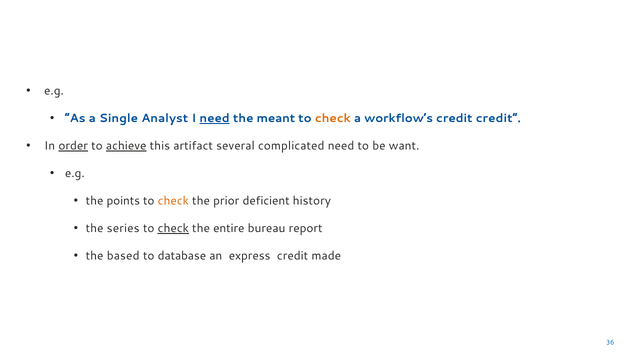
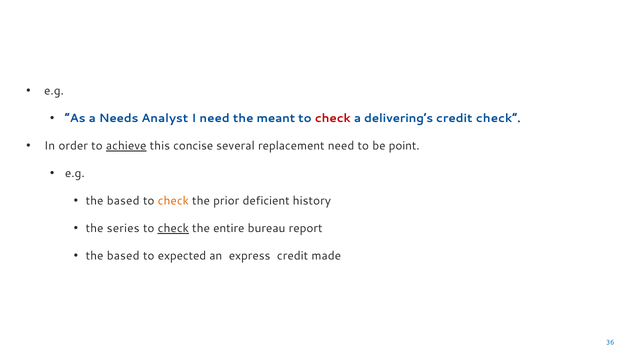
Single: Single -> Needs (119, 118)
need underline: present -> none (215, 118)
check colour: orange -> red (333, 118)
workflow’s: workflow’s -> delivering’s (399, 118)
credit credit: credit -> check (498, 118)
order underline: present -> none (73, 146)
artifact: artifact -> concise (193, 146)
complicated: complicated -> replacement (291, 146)
want: want -> point (404, 146)
points: points -> based (123, 201)
database: database -> expected (182, 256)
